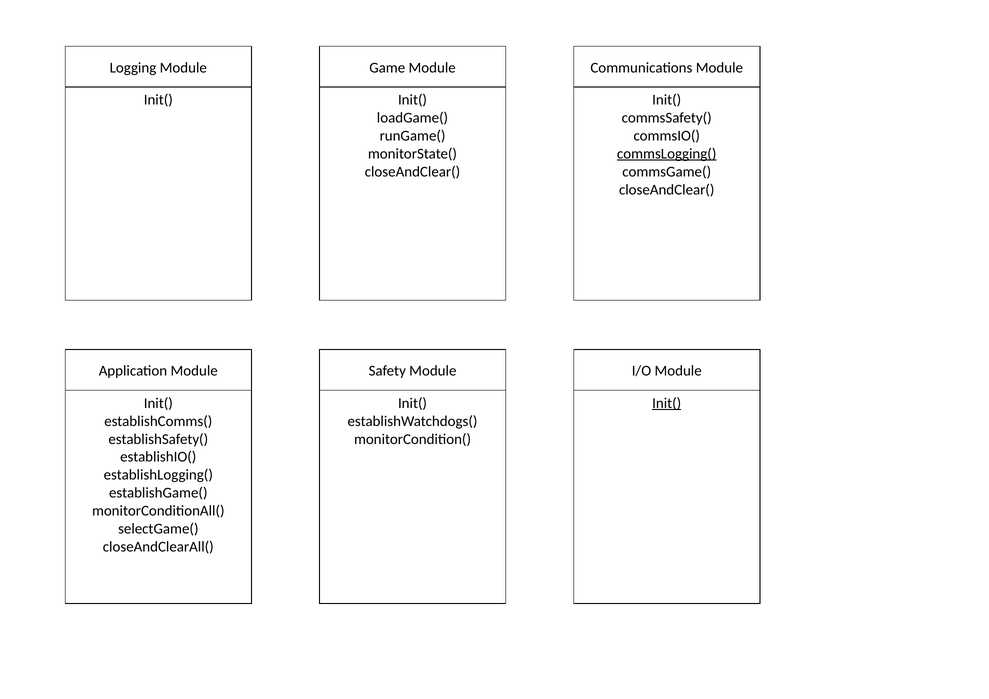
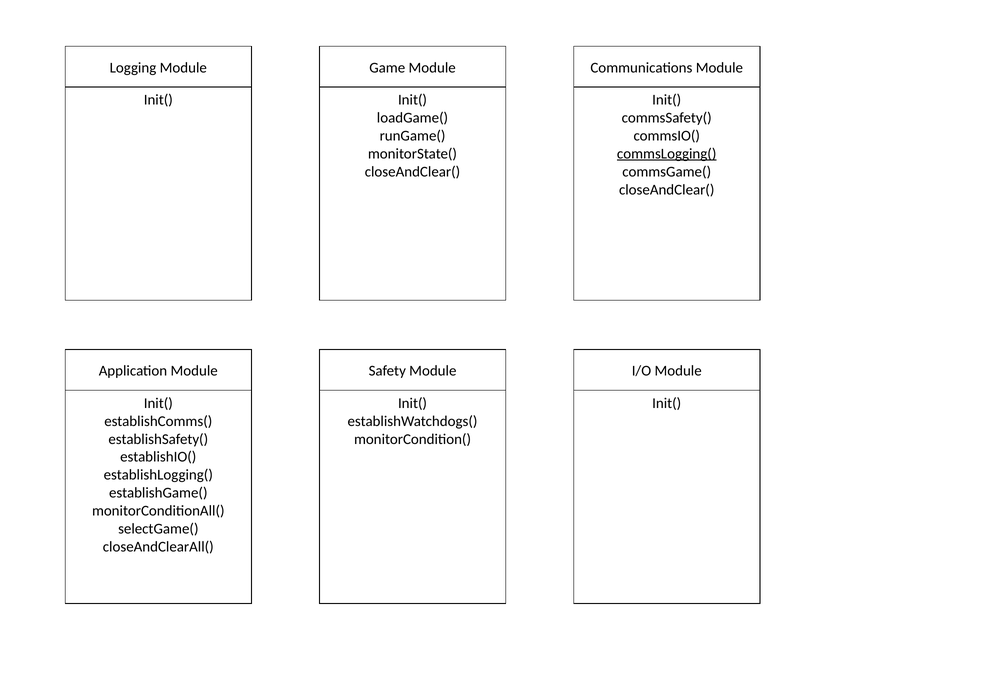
Init( underline: present -> none (667, 403)
